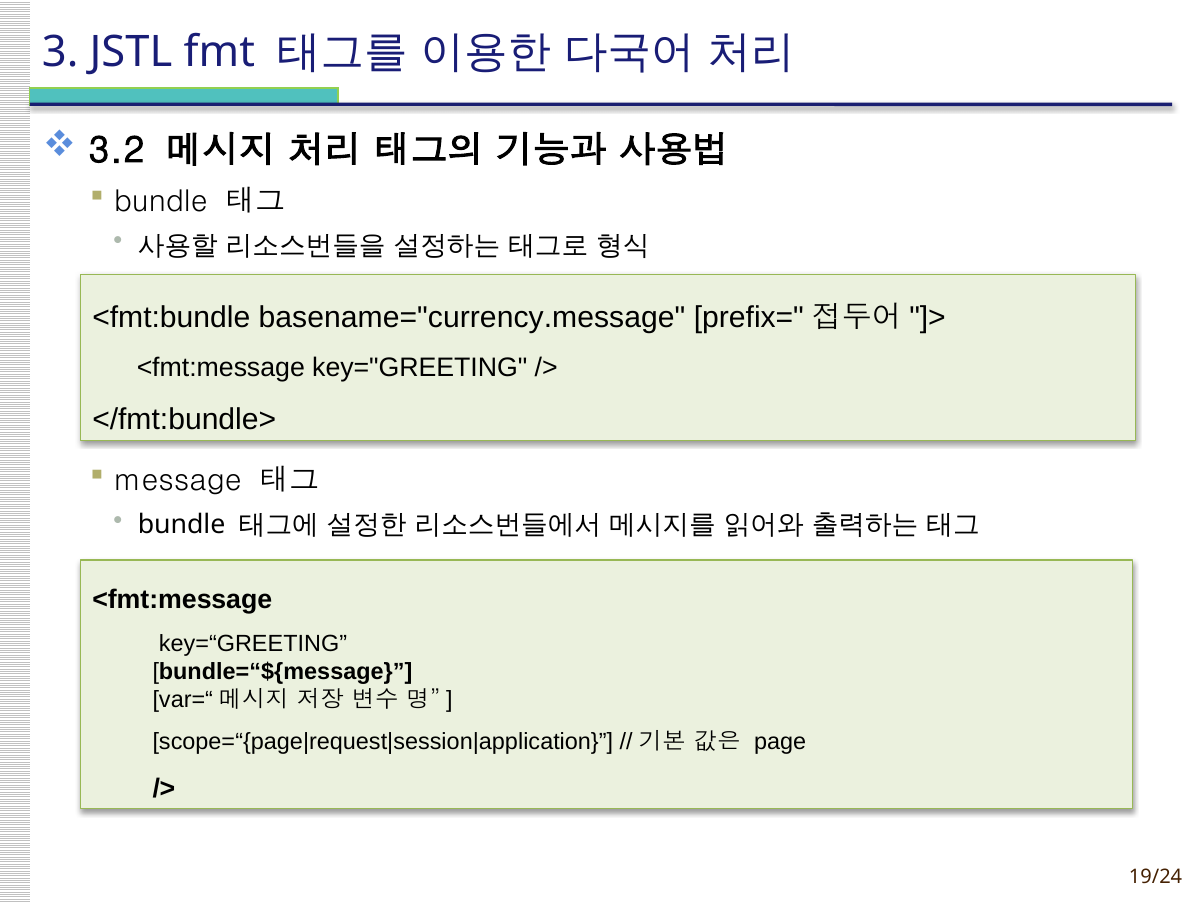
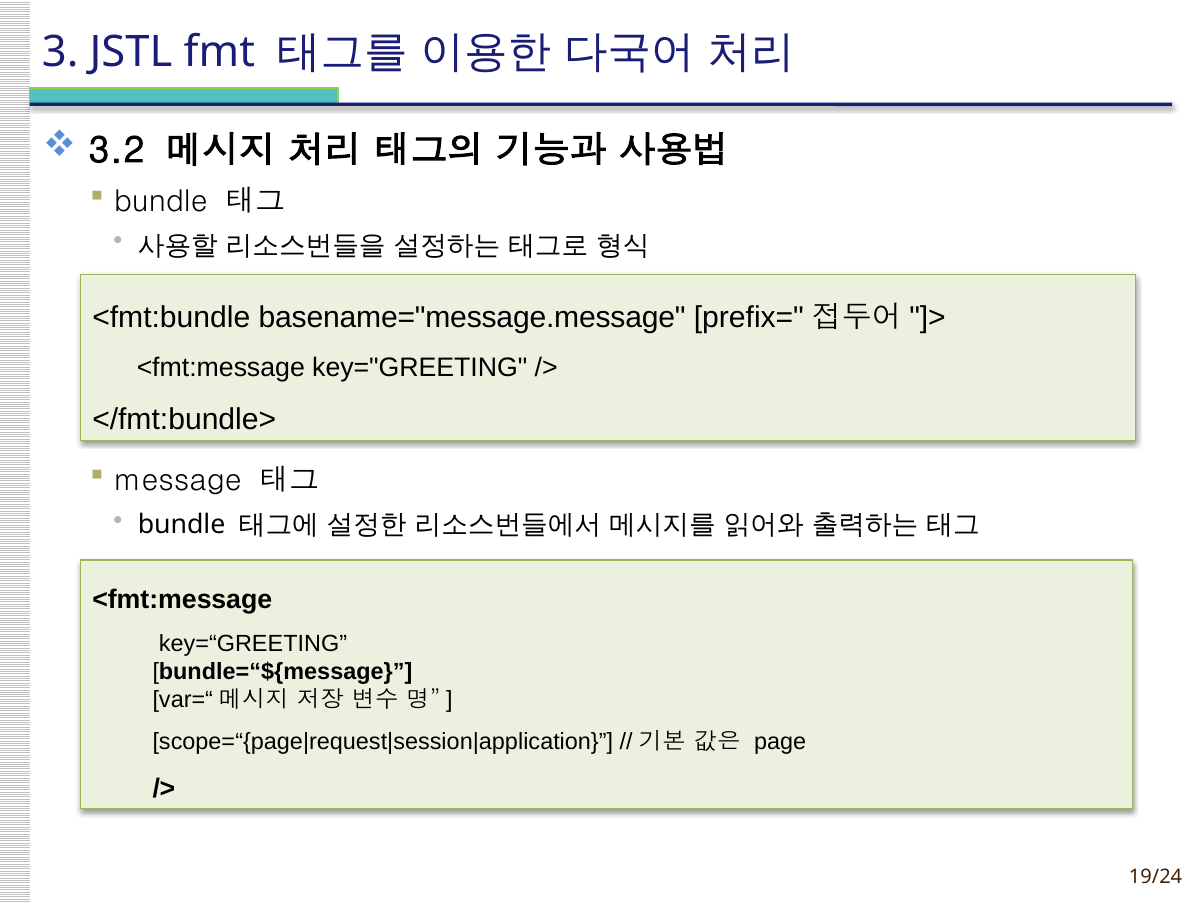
basename="currency.message: basename="currency.message -> basename="message.message (472, 317)
